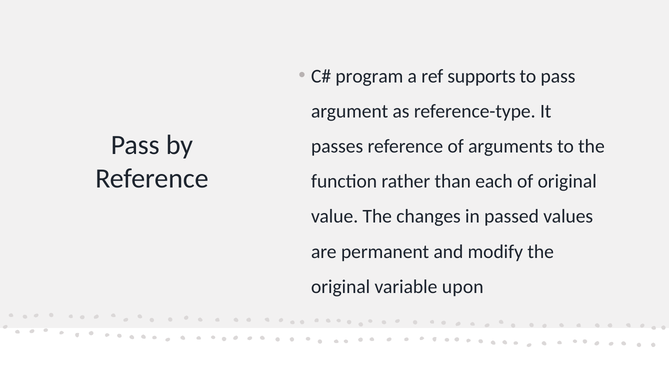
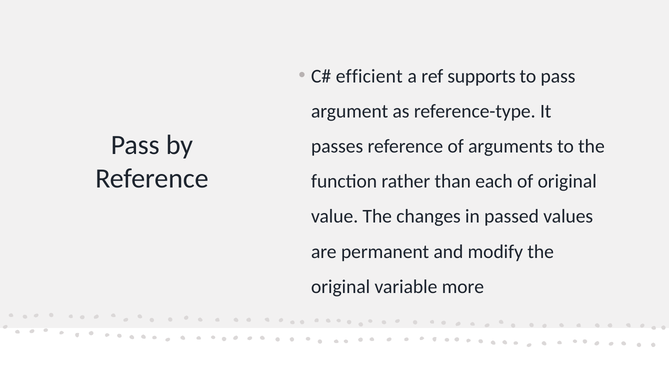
program: program -> efficient (369, 76)
upon: upon -> more (463, 287)
